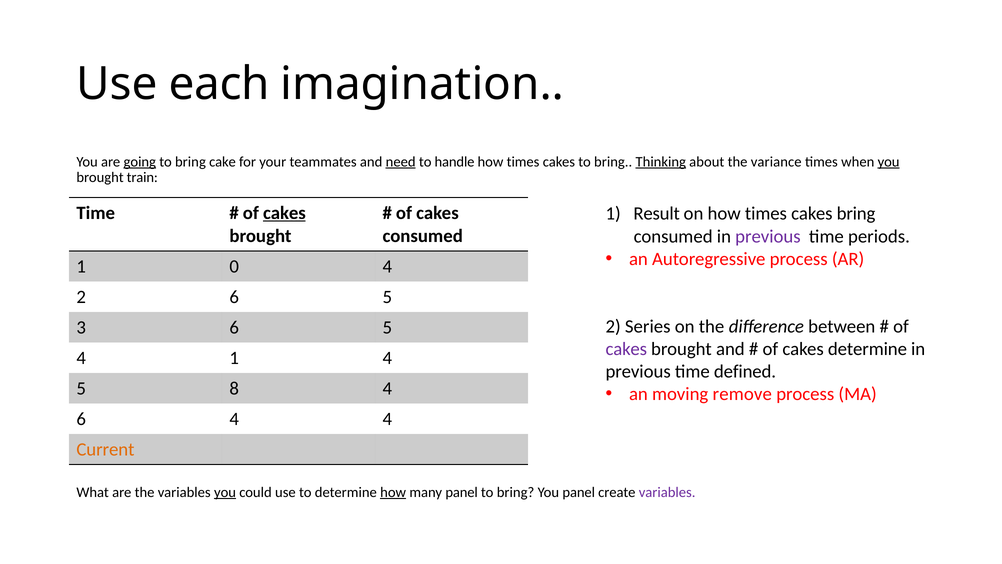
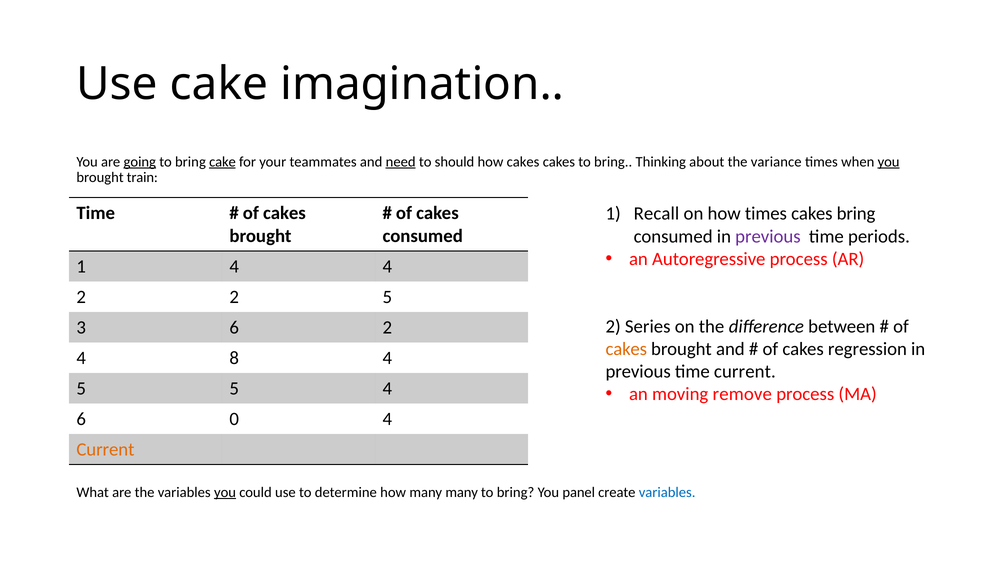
Use each: each -> cake (219, 84)
cake underline: none -> present (222, 162)
handle: handle -> should (454, 162)
times: times -> cakes (523, 162)
Thinking underline: present -> none (661, 162)
cakes underline: present -> none (284, 213)
Result: Result -> Recall (656, 214)
1 0: 0 -> 4 (234, 266)
2 6: 6 -> 2 (234, 297)
3 6 5: 5 -> 2 (387, 327)
cakes colour: purple -> orange (626, 349)
cakes determine: determine -> regression (867, 349)
4 1: 1 -> 8 (234, 358)
time defined: defined -> current (745, 371)
5 8: 8 -> 5 (234, 388)
6 4: 4 -> 0 (234, 419)
how underline: present -> none (393, 492)
many panel: panel -> many (462, 492)
variables colour: purple -> blue (667, 492)
